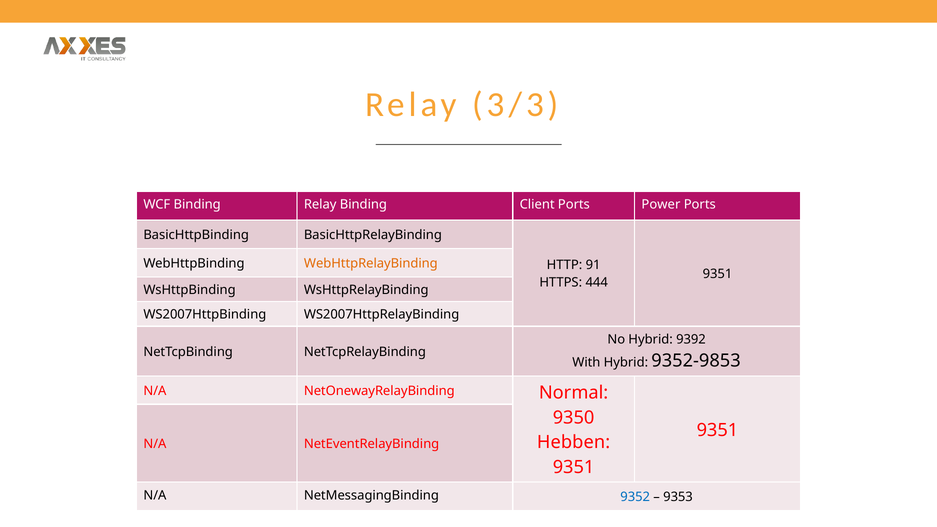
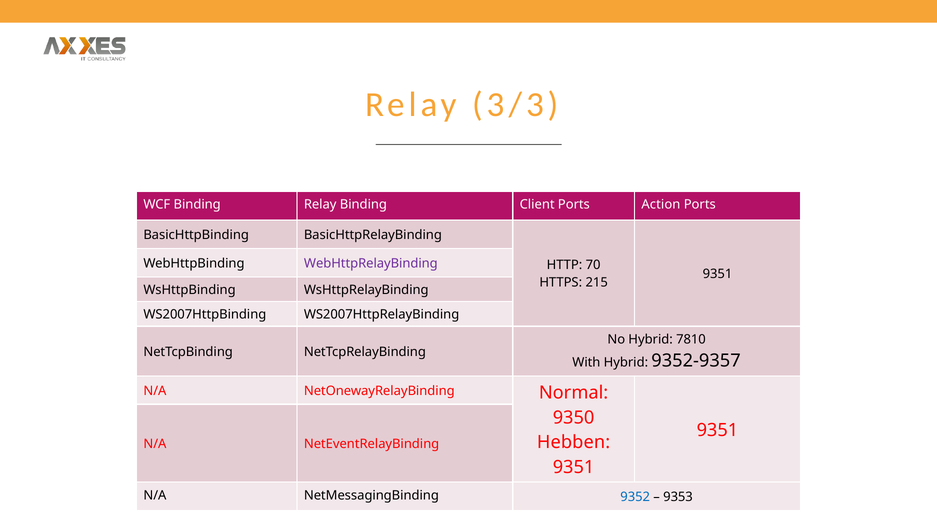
Power: Power -> Action (661, 205)
WebHttpRelayBinding colour: orange -> purple (371, 263)
91: 91 -> 70 (593, 265)
444: 444 -> 215 (597, 283)
9392: 9392 -> 7810 (691, 339)
9352-9853: 9352-9853 -> 9352-9357 (696, 361)
